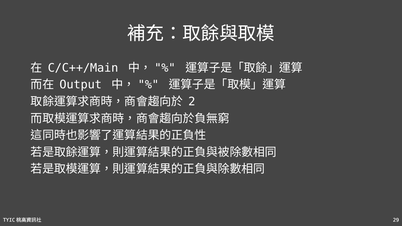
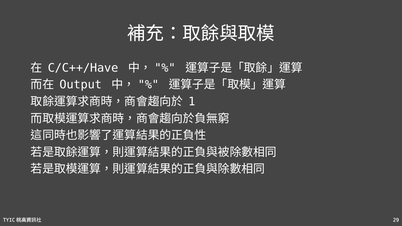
C/C++/Main: C/C++/Main -> C/C++/Have (83, 68)
2: 2 -> 1 (192, 102)
